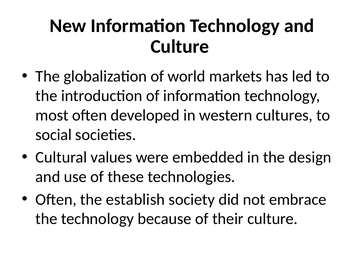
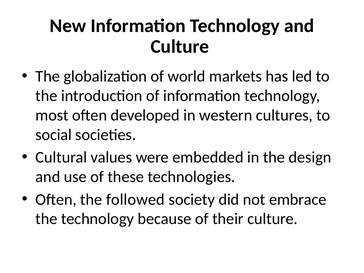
establish: establish -> followed (135, 199)
